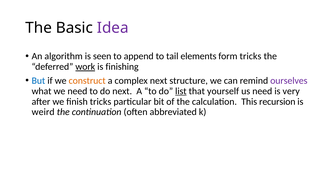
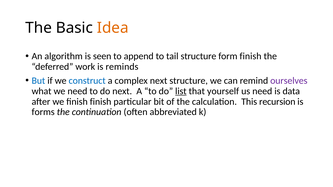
Idea colour: purple -> orange (113, 28)
tail elements: elements -> structure (198, 56)
form tricks: tricks -> finish (251, 56)
work underline: present -> none (85, 67)
finishing: finishing -> reminds (122, 67)
construct colour: orange -> blue (87, 81)
very: very -> data (291, 91)
finish tricks: tricks -> finish (101, 102)
weird: weird -> forms (43, 112)
